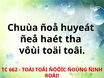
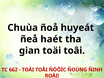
vôùi: vôùi -> gian (29, 51)
